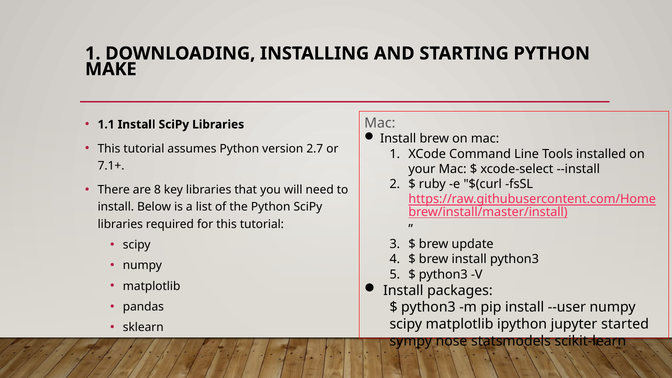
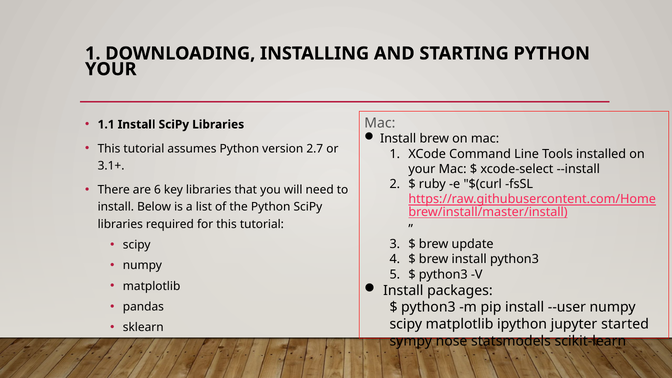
MAKE: MAKE -> YOUR (111, 69)
7.1+: 7.1+ -> 3.1+ (111, 166)
8: 8 -> 6 (157, 190)
